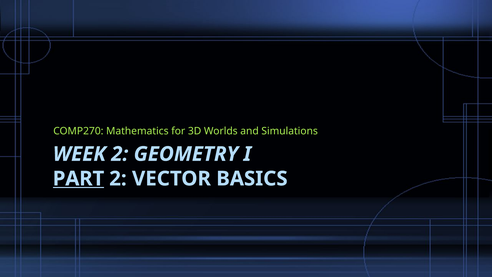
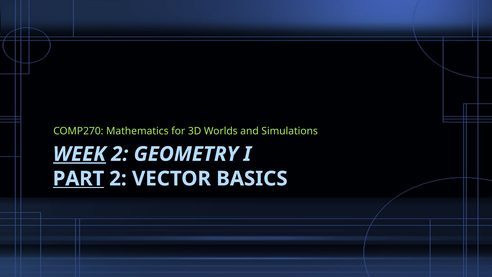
WEEK underline: none -> present (79, 154)
